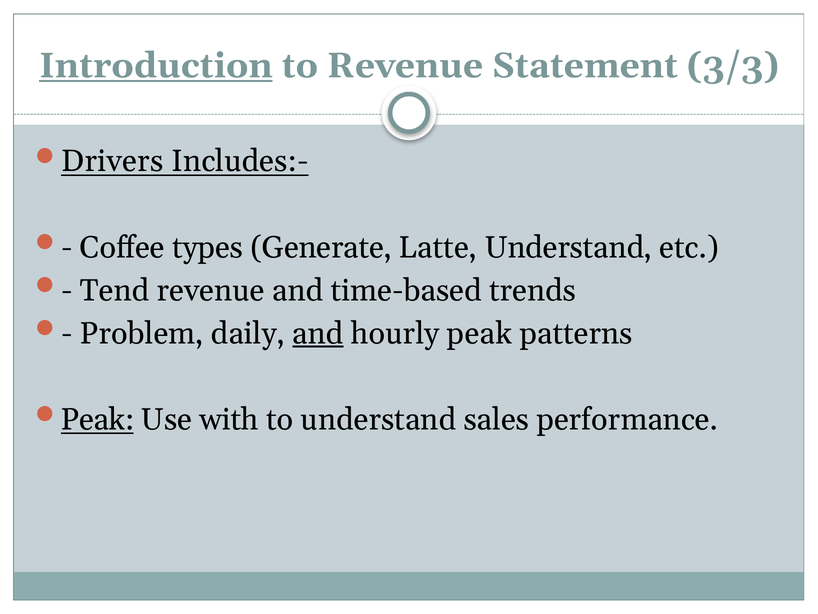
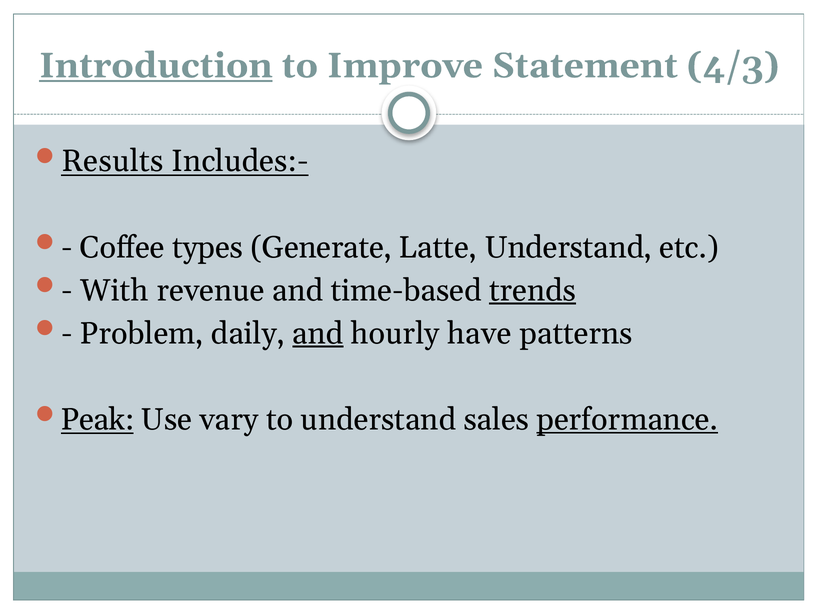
to Revenue: Revenue -> Improve (405, 66)
3/3: 3/3 -> 4/3 (733, 66)
Drivers: Drivers -> Results (112, 161)
Tend: Tend -> With (115, 290)
trends underline: none -> present (533, 290)
hourly peak: peak -> have (479, 333)
with: with -> vary (229, 419)
performance underline: none -> present (627, 419)
